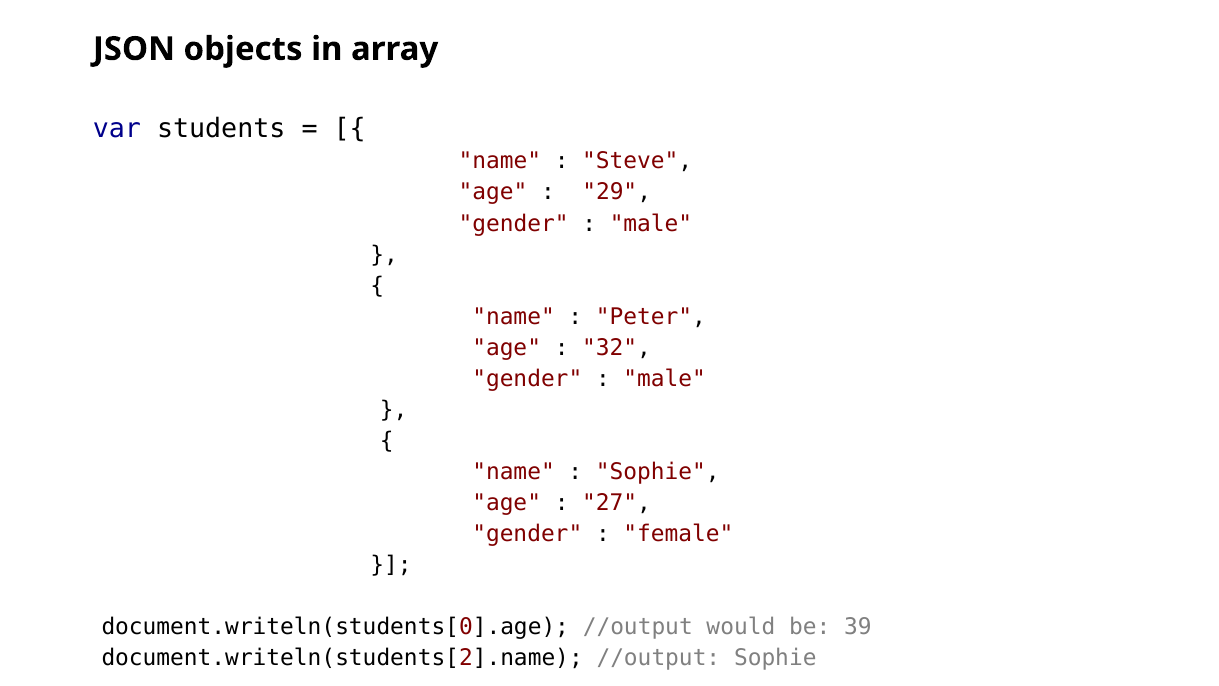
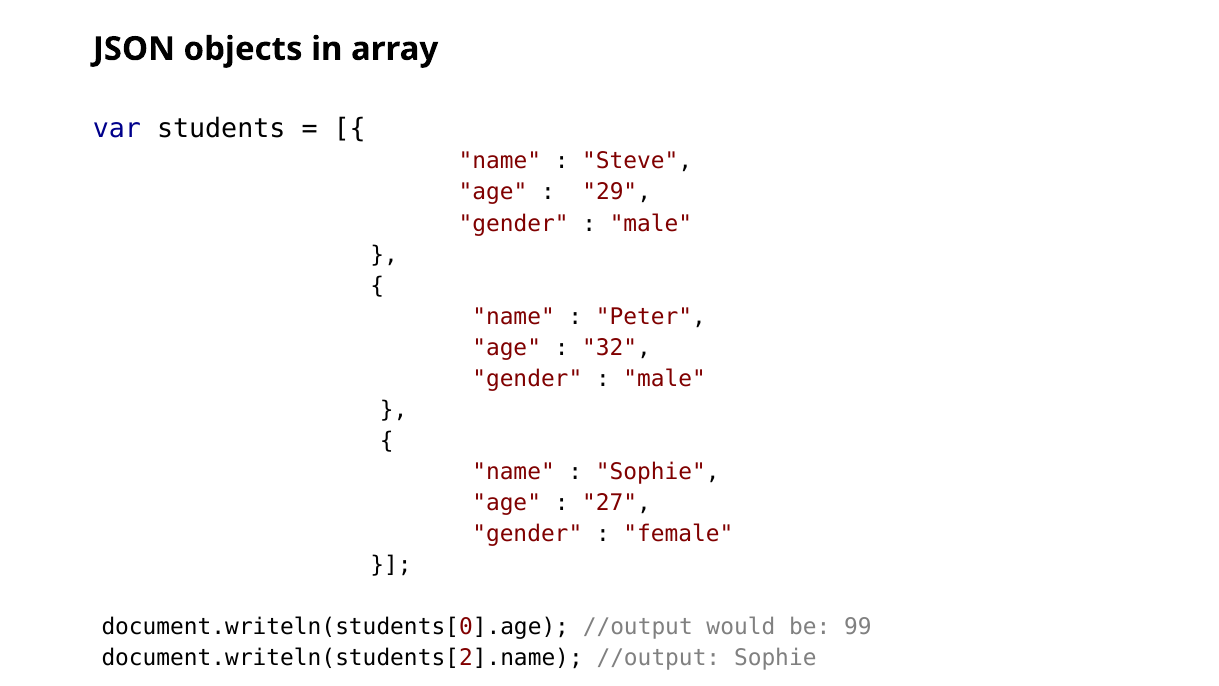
39: 39 -> 99 (858, 627)
